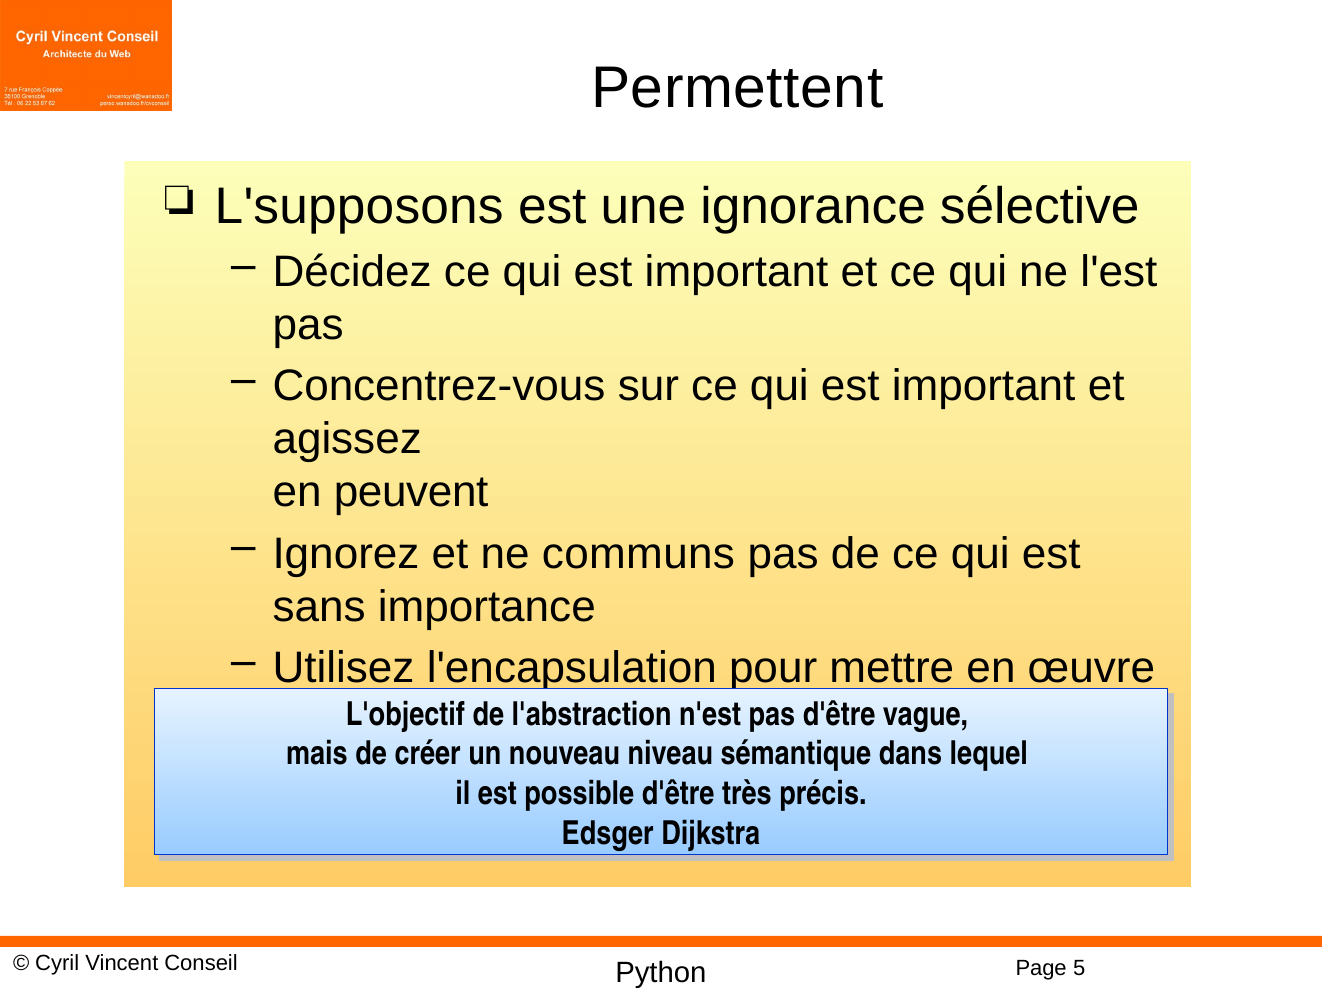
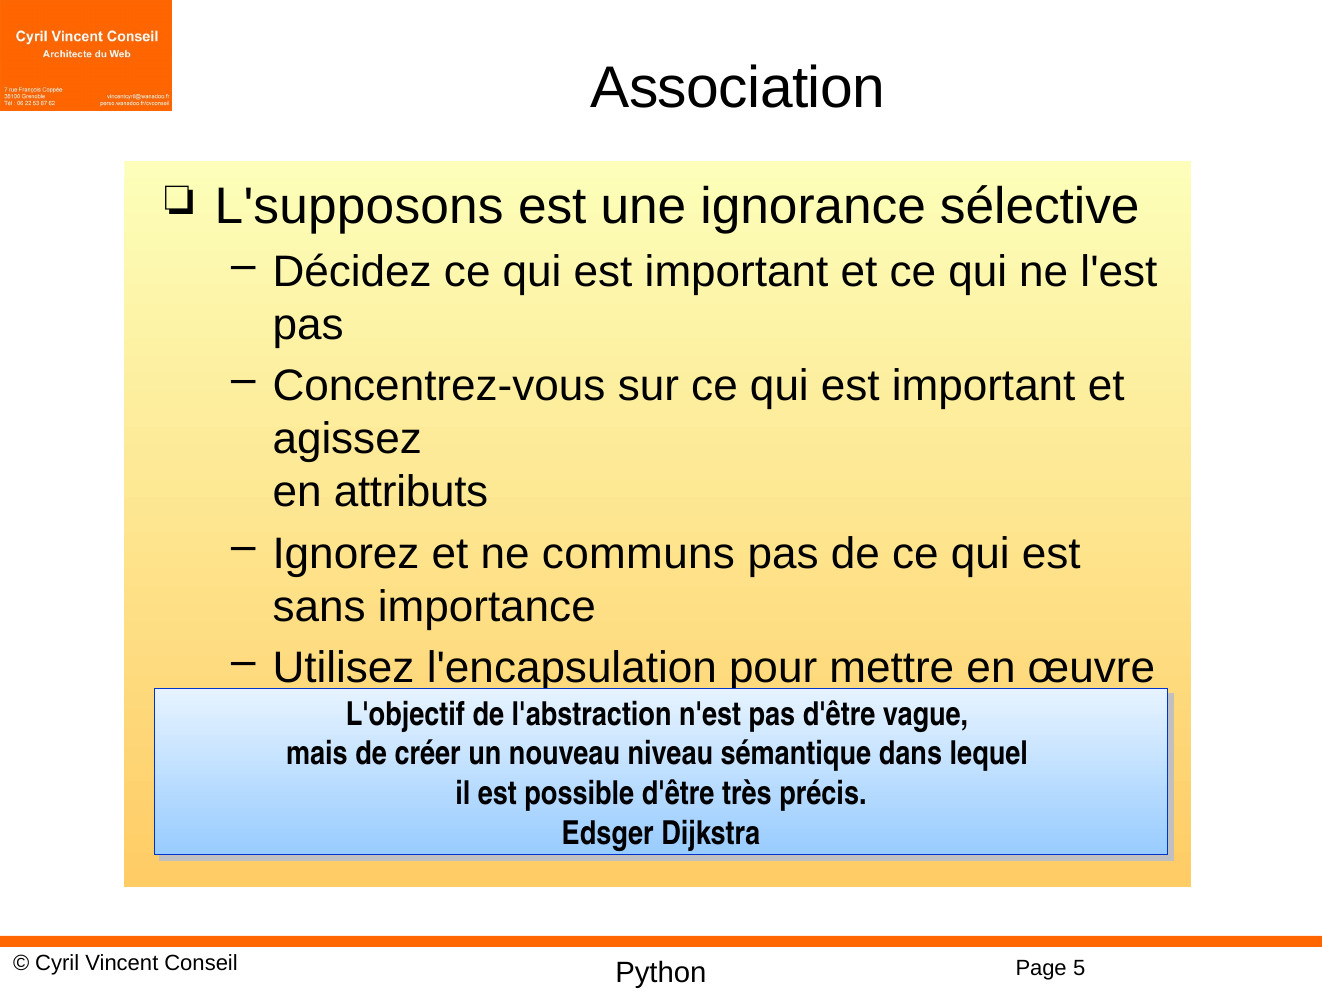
Permettent: Permettent -> Association (738, 89)
peuvent: peuvent -> attributs (411, 492)
